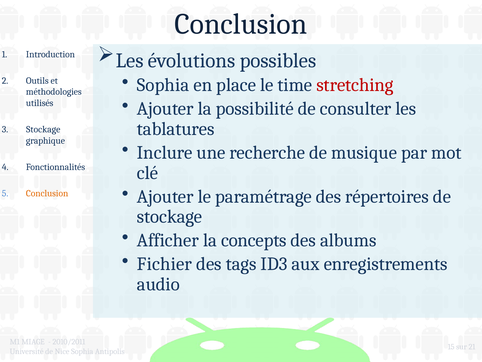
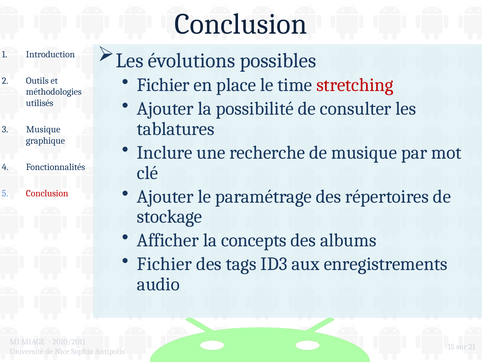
Sophia: Sophia -> Fichier (163, 85)
Stockage: Stockage -> Musique (43, 129)
Conclusion colour: orange -> red (47, 193)
